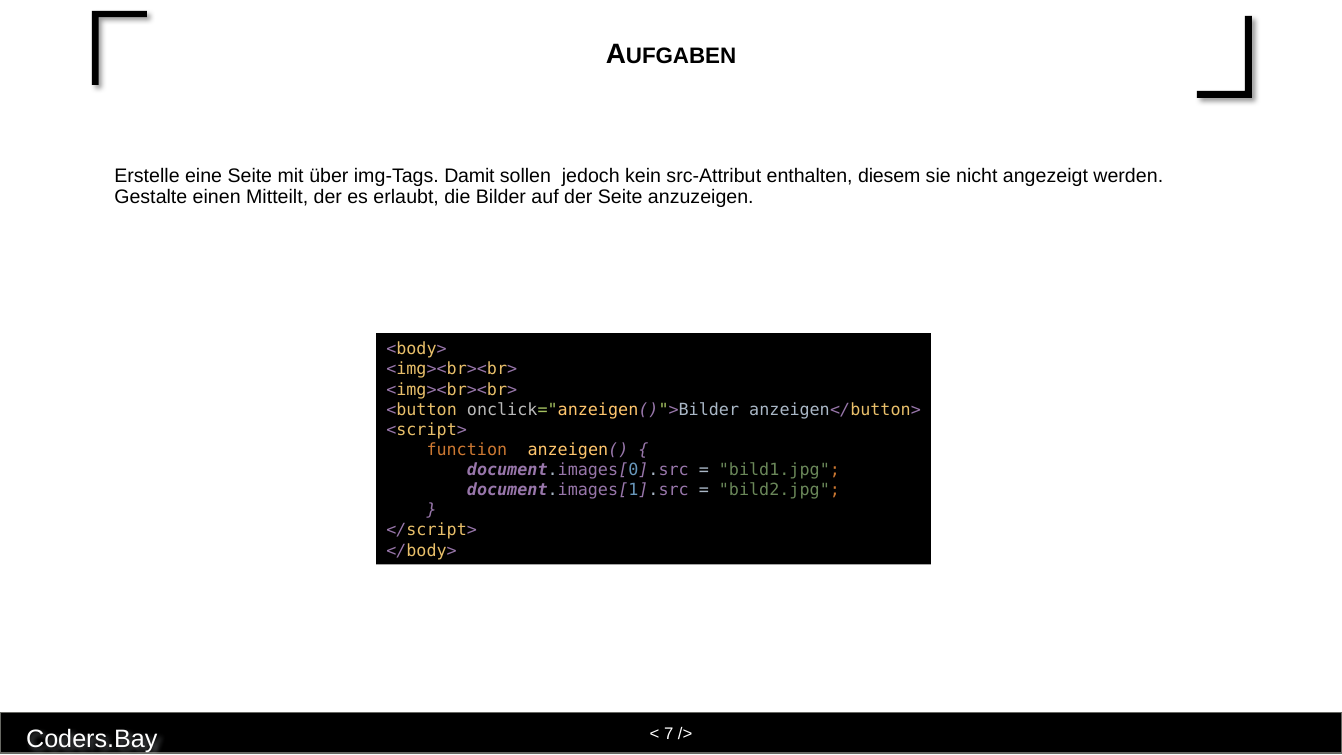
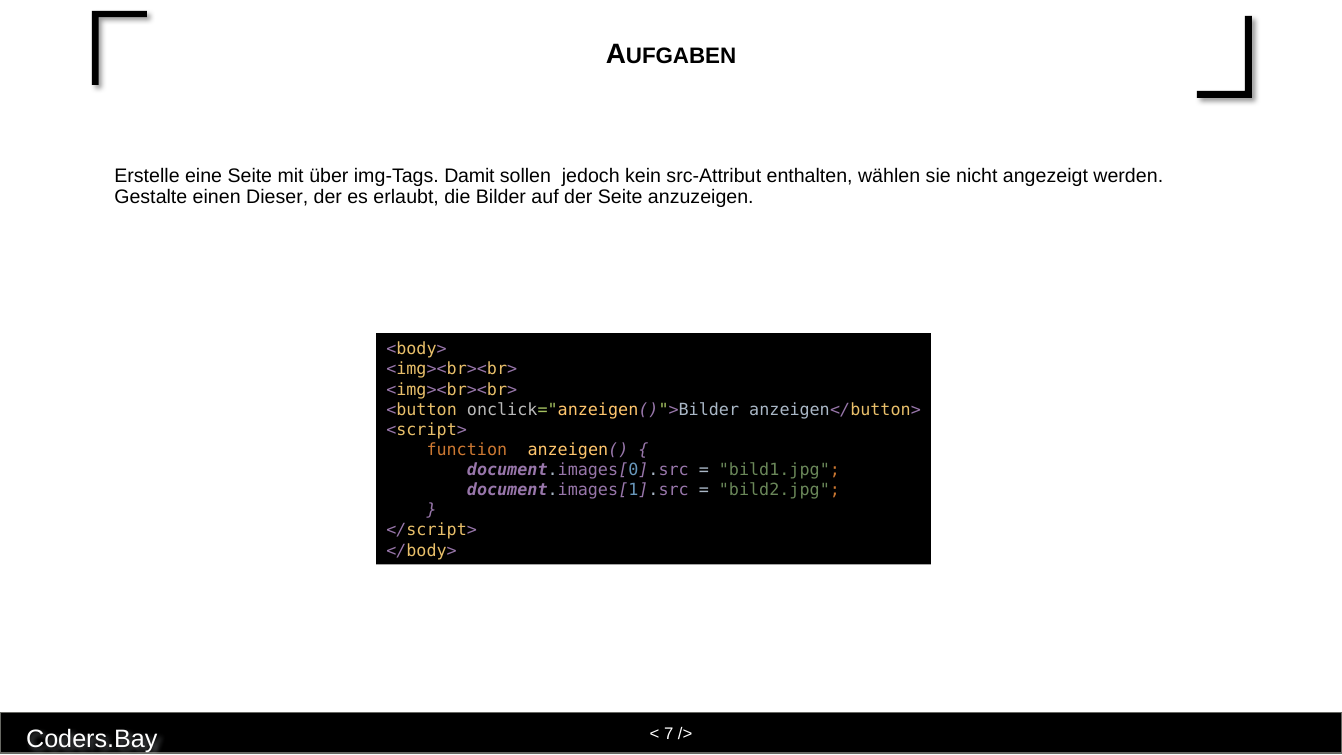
diesem: diesem -> wählen (889, 176)
Mitteilt: Mitteilt -> Dieser (277, 197)
